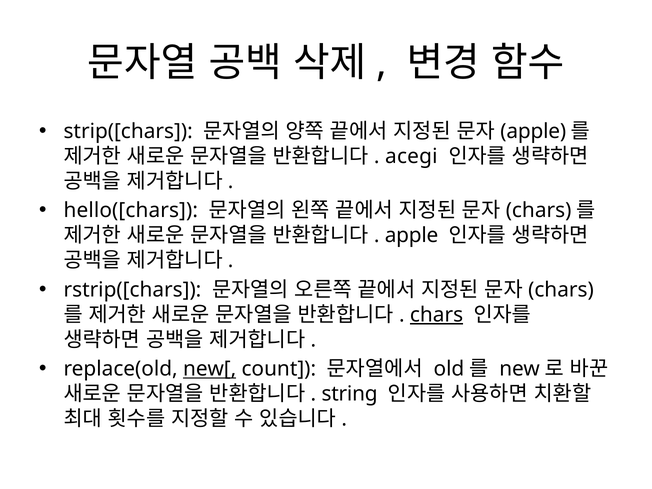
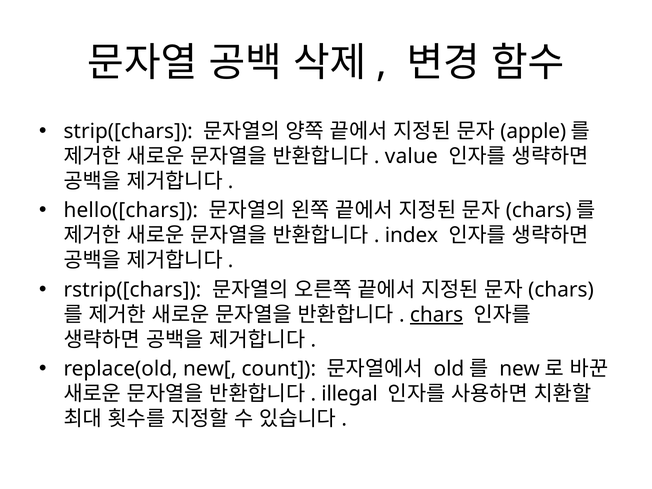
acegi: acegi -> value (411, 156)
apple: apple -> index (412, 236)
new[ underline: present -> none (210, 369)
string: string -> illegal (350, 394)
